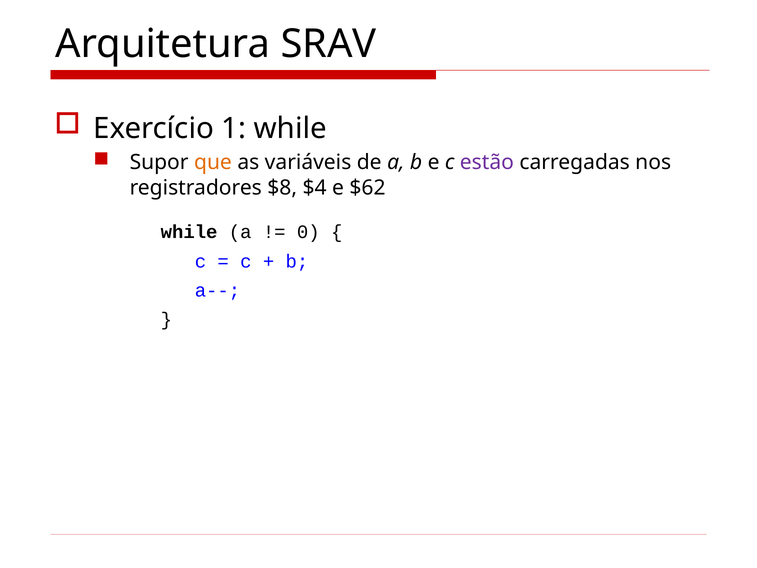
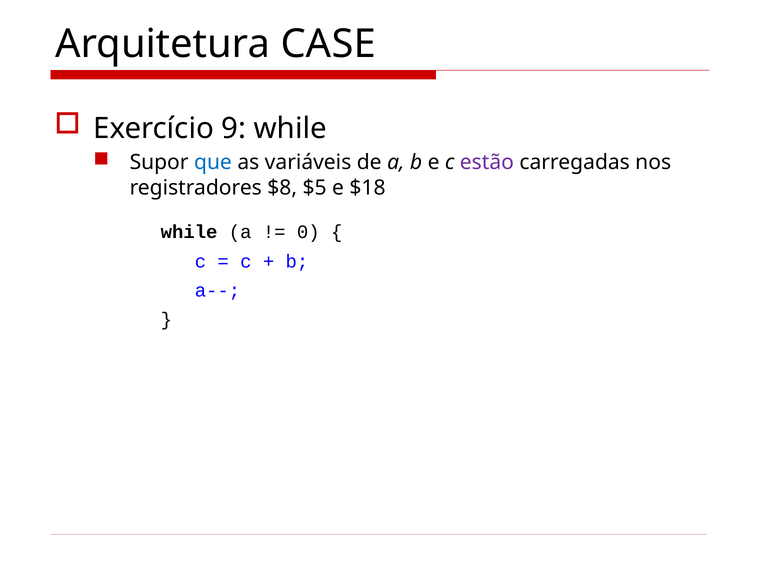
SRAV: SRAV -> CASE (328, 44)
1: 1 -> 9 (234, 129)
que colour: orange -> blue (213, 162)
$4: $4 -> $5 (315, 188)
$62: $62 -> $18 (368, 188)
